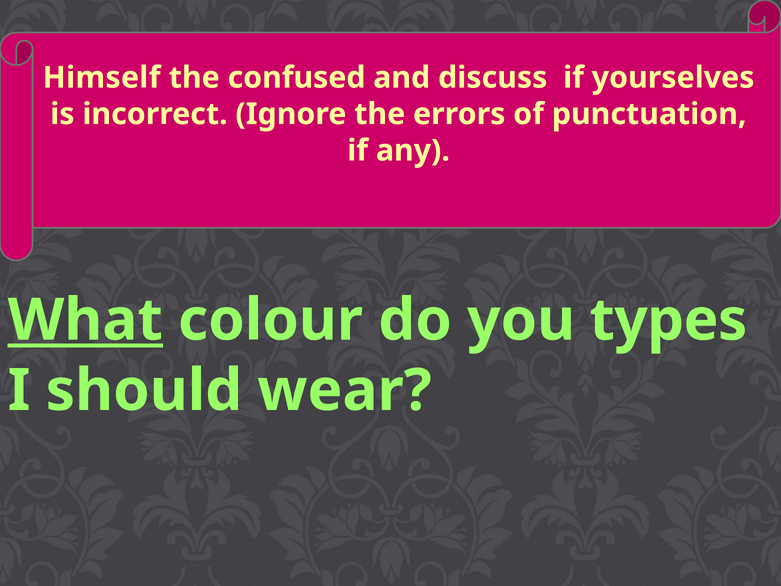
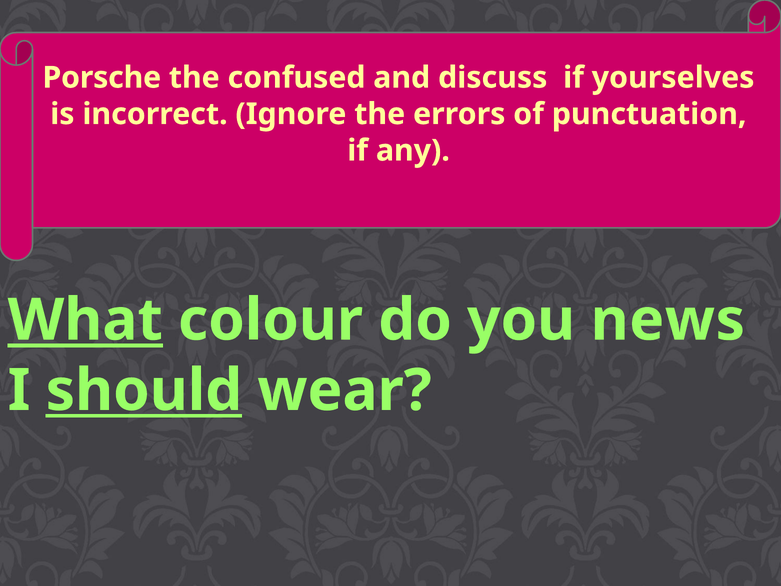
Himself: Himself -> Porsche (102, 78)
types: types -> news (668, 320)
should underline: none -> present (144, 390)
